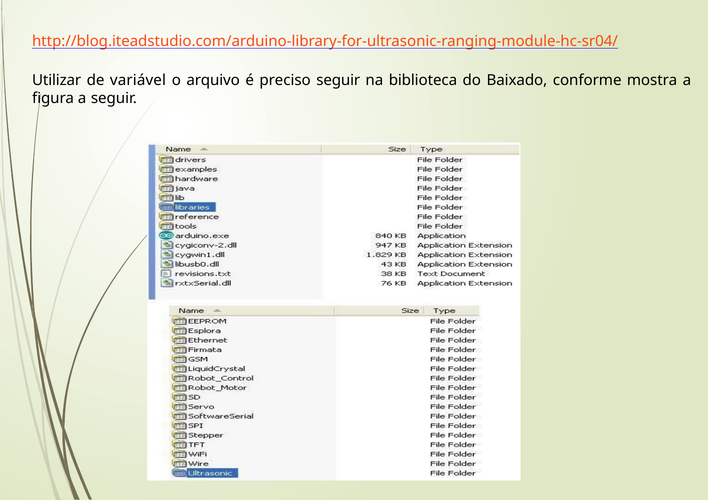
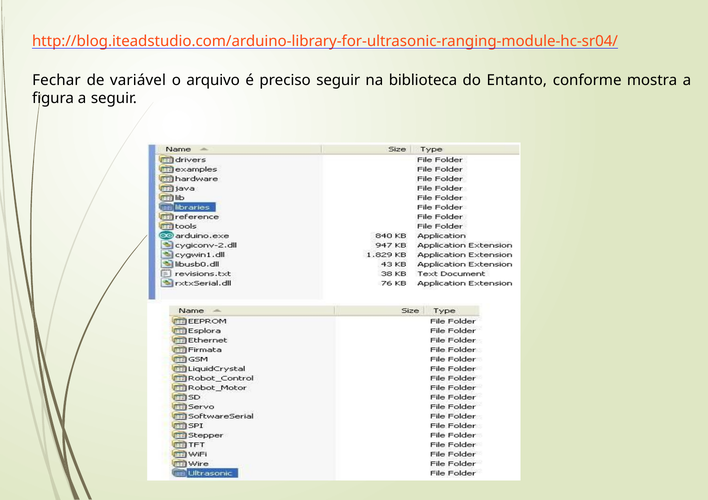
Utilizar: Utilizar -> Fechar (56, 80)
Baixado: Baixado -> Entanto (517, 80)
